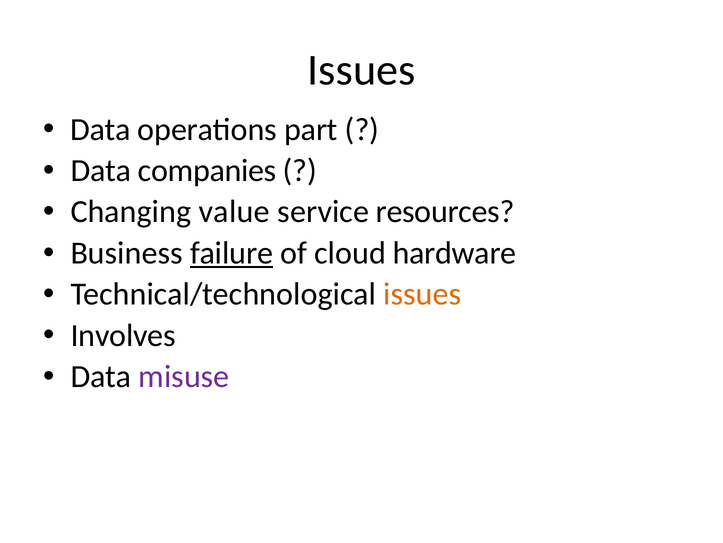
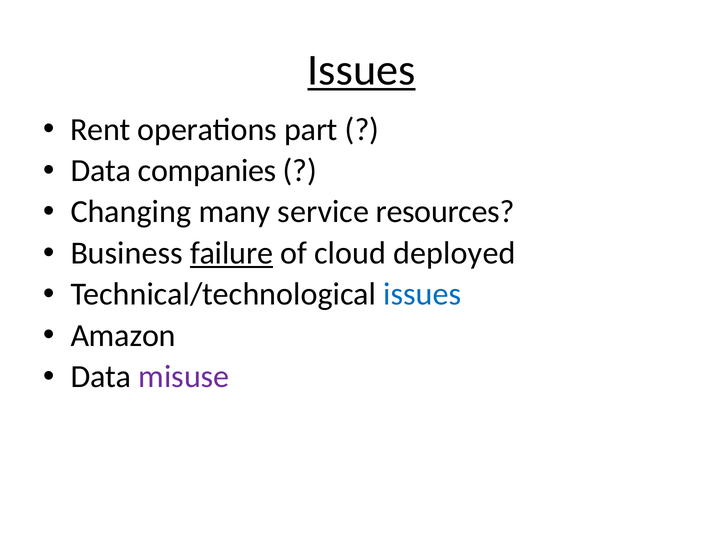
Issues underline: none -> present (361, 70)
Data: Data -> Rent (100, 129)
value: value -> many (235, 212)
hardware: hardware -> deployed (454, 253)
issues colour: orange -> blue (422, 294)
Involves: Involves -> Amazon (123, 335)
